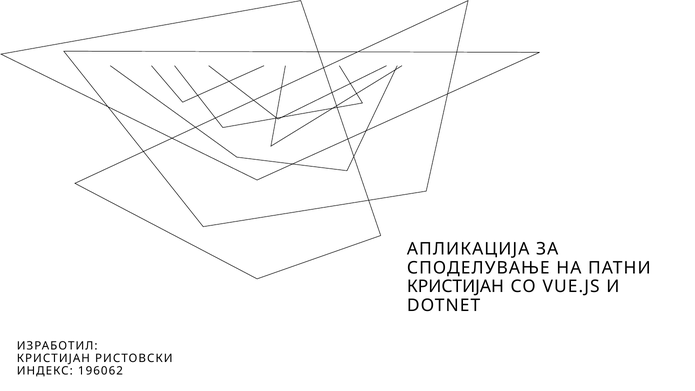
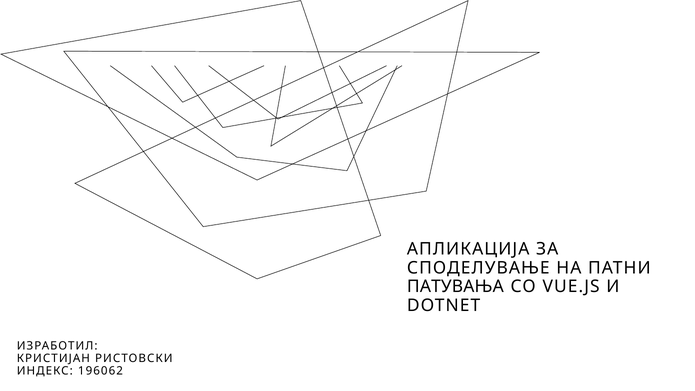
КРИСТИЈАН: КРИСТИЈАН -> ПАТУВАЊА (455, 287)
